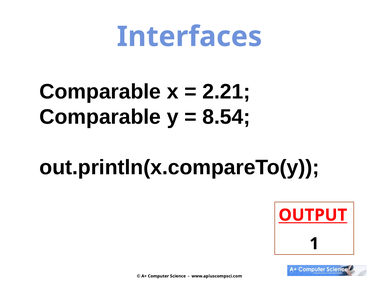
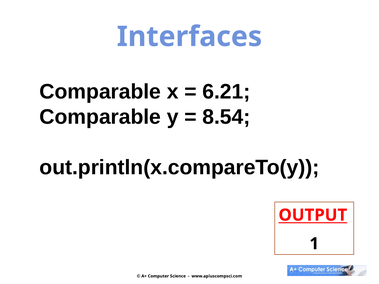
2.21: 2.21 -> 6.21 (226, 92)
